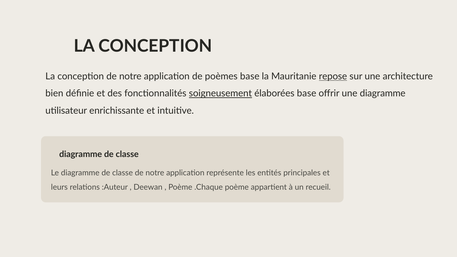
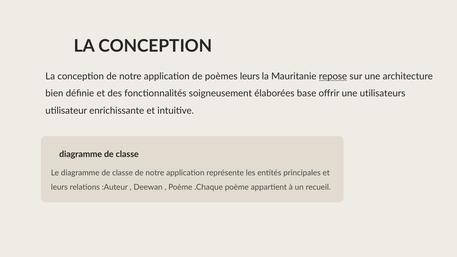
poèmes base: base -> leurs (250, 76)
soigneusement underline: present -> none (220, 94)
une diagramme: diagramme -> utilisateurs (383, 94)
